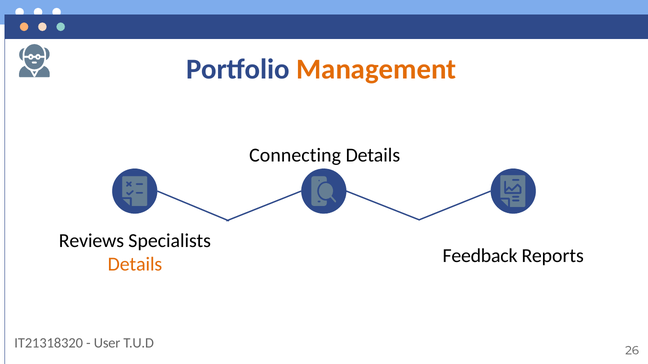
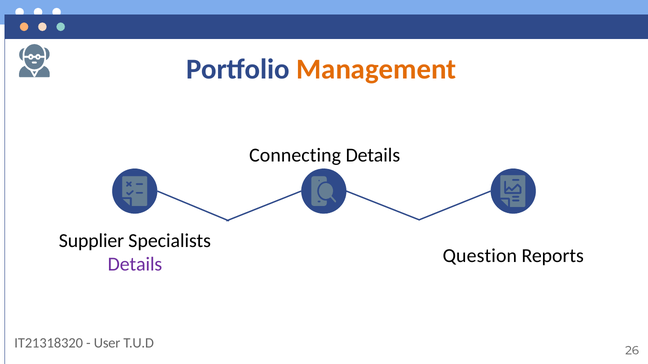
Reviews: Reviews -> Supplier (91, 241)
Feedback: Feedback -> Question (480, 256)
Details colour: orange -> purple (135, 265)
